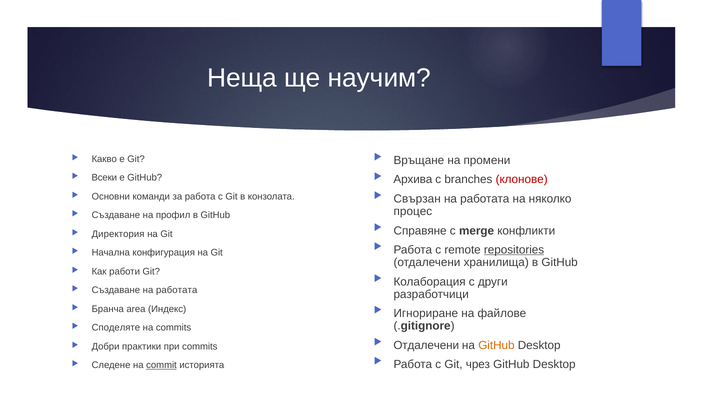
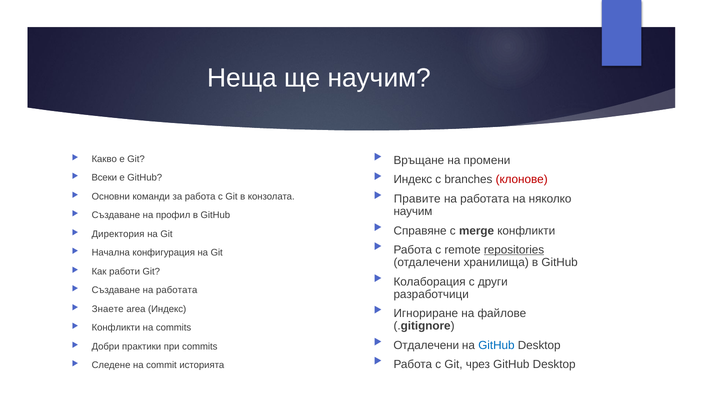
Архива: Архива -> Индекс (413, 180)
Свързан: Свързан -> Правите (417, 199)
процес: процес -> научим (413, 212)
Бранча: Бранча -> Знаете (108, 309)
Споделяте: Споделяте -> Конфликти (116, 328)
GitHub colour: orange -> blue (496, 346)
commit underline: present -> none (161, 366)
